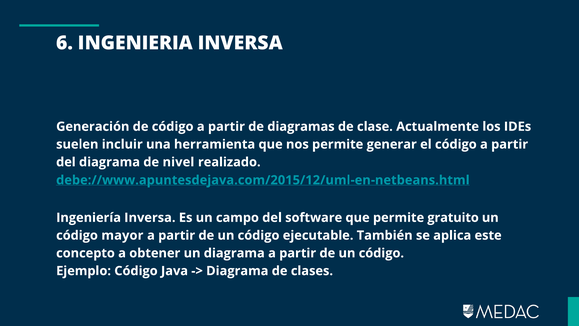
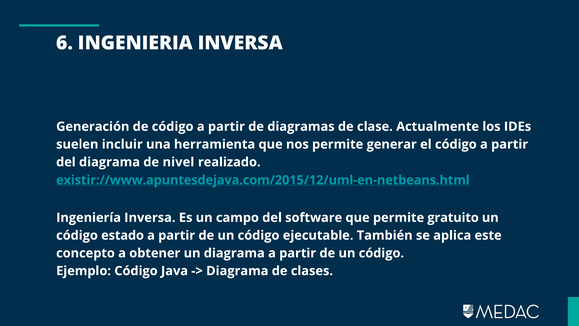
debe://www.apuntesdejava.com/2015/12/uml-en-netbeans.html: debe://www.apuntesdejava.com/2015/12/uml-en-netbeans.html -> existir://www.apuntesdejava.com/2015/12/uml-en-netbeans.html (263, 180)
mayor: mayor -> estado (123, 235)
